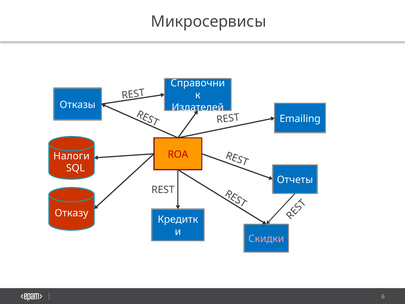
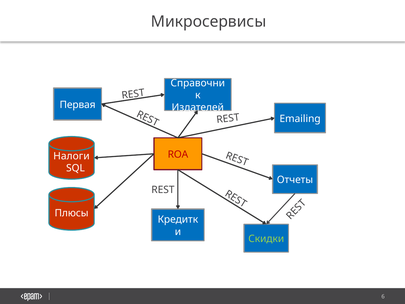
Отказы: Отказы -> Первая (78, 105)
Отказу: Отказу -> Плюсы (72, 213)
Скидки colour: pink -> light green (266, 239)
